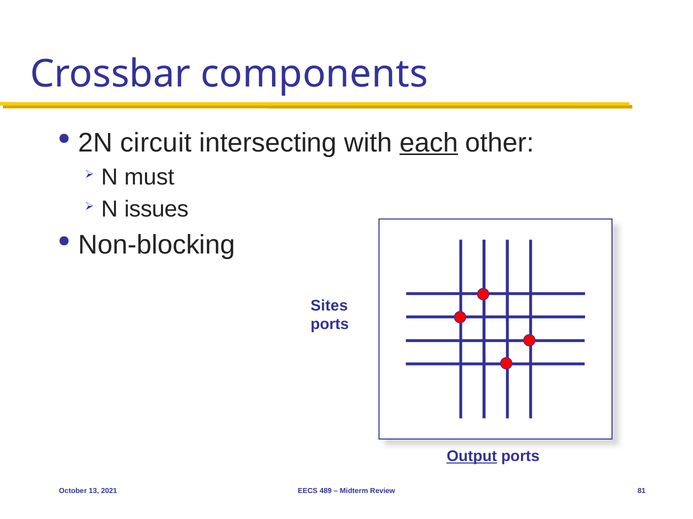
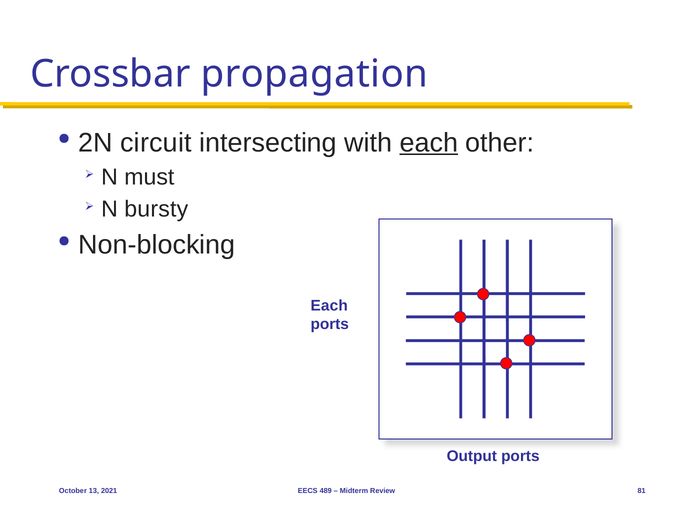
components: components -> propagation (314, 74)
issues: issues -> bursty (156, 210)
Sites: Sites -> Each (329, 306)
Output underline: present -> none (472, 457)
